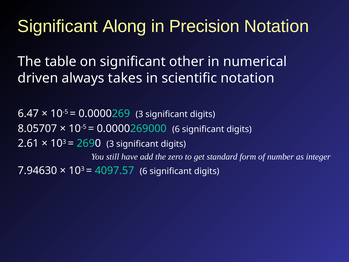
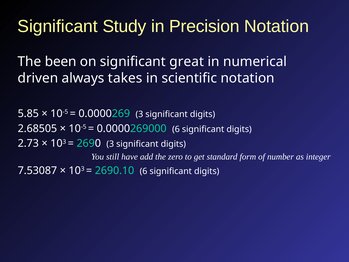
Along: Along -> Study (124, 26)
table: table -> been (61, 62)
other: other -> great (187, 62)
6.47: 6.47 -> 5.85 (28, 113)
8.05707: 8.05707 -> 2.68505 (37, 128)
2.61: 2.61 -> 2.73 (28, 143)
7.94630: 7.94630 -> 7.53087 (37, 170)
4097.57: 4097.57 -> 2690.10 (115, 170)
